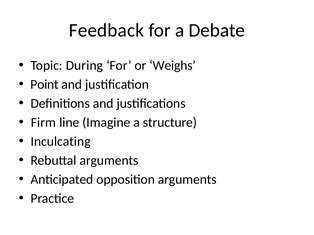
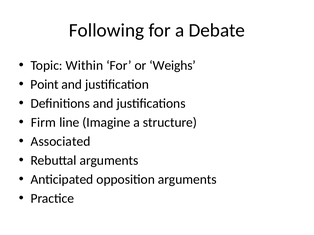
Feedback: Feedback -> Following (107, 30)
During: During -> Within (84, 66)
Inculcating: Inculcating -> Associated (61, 142)
